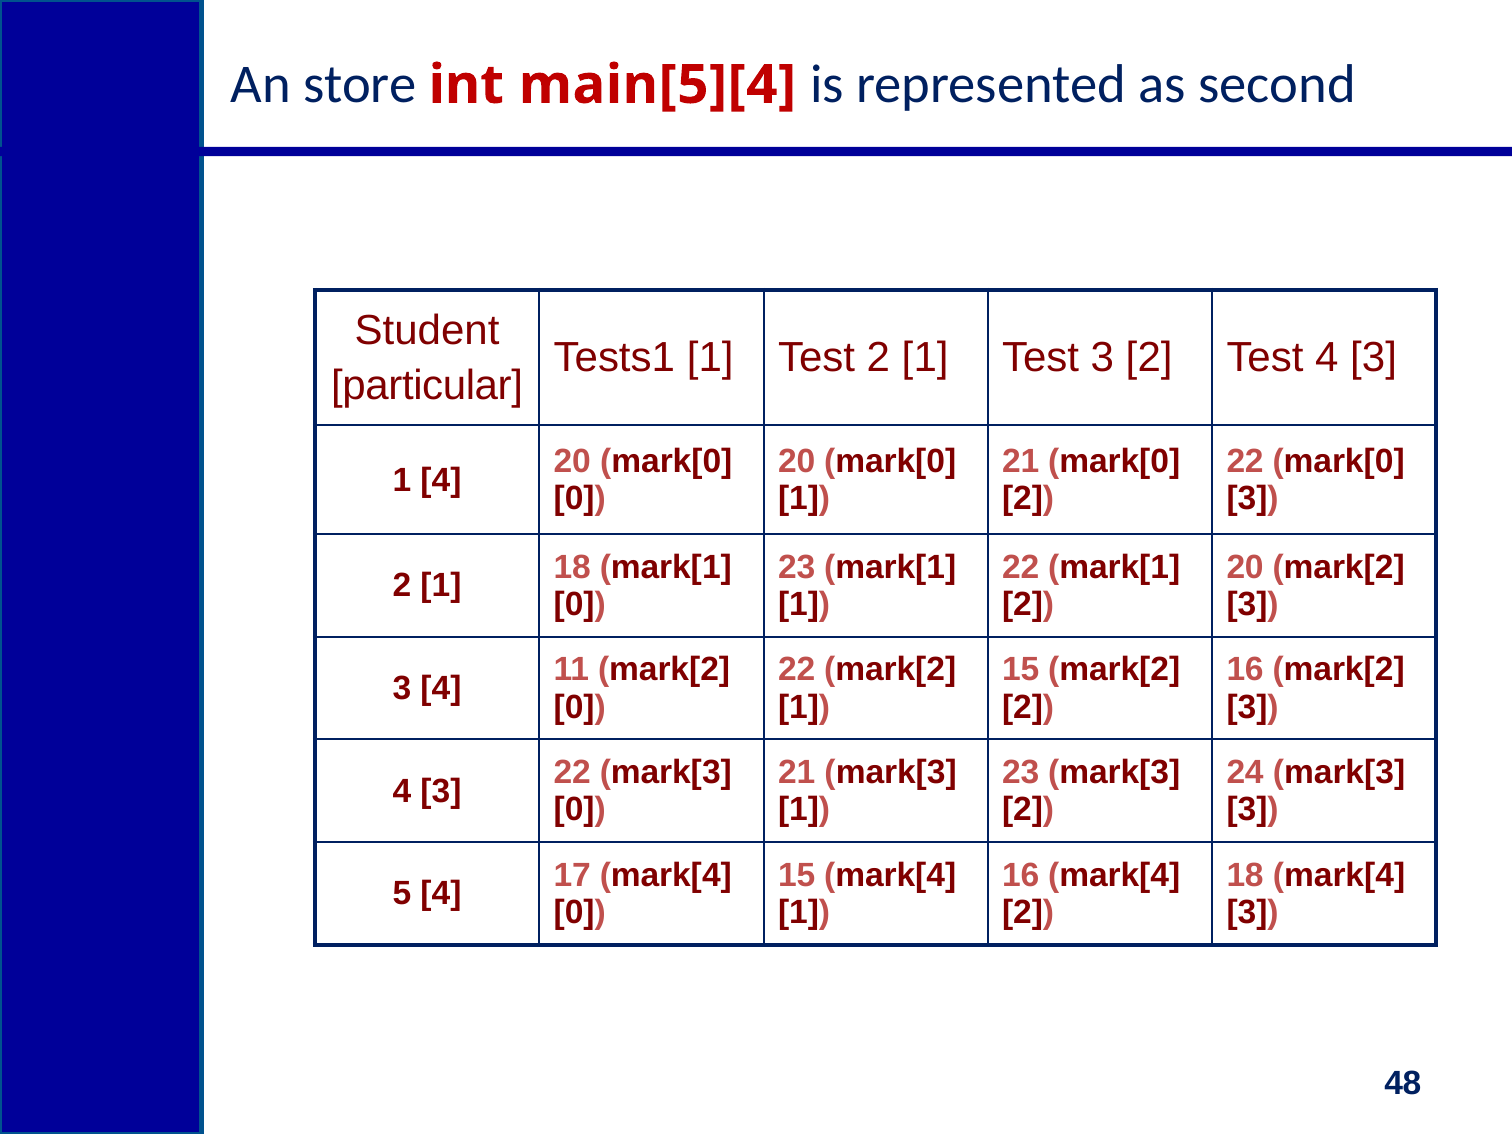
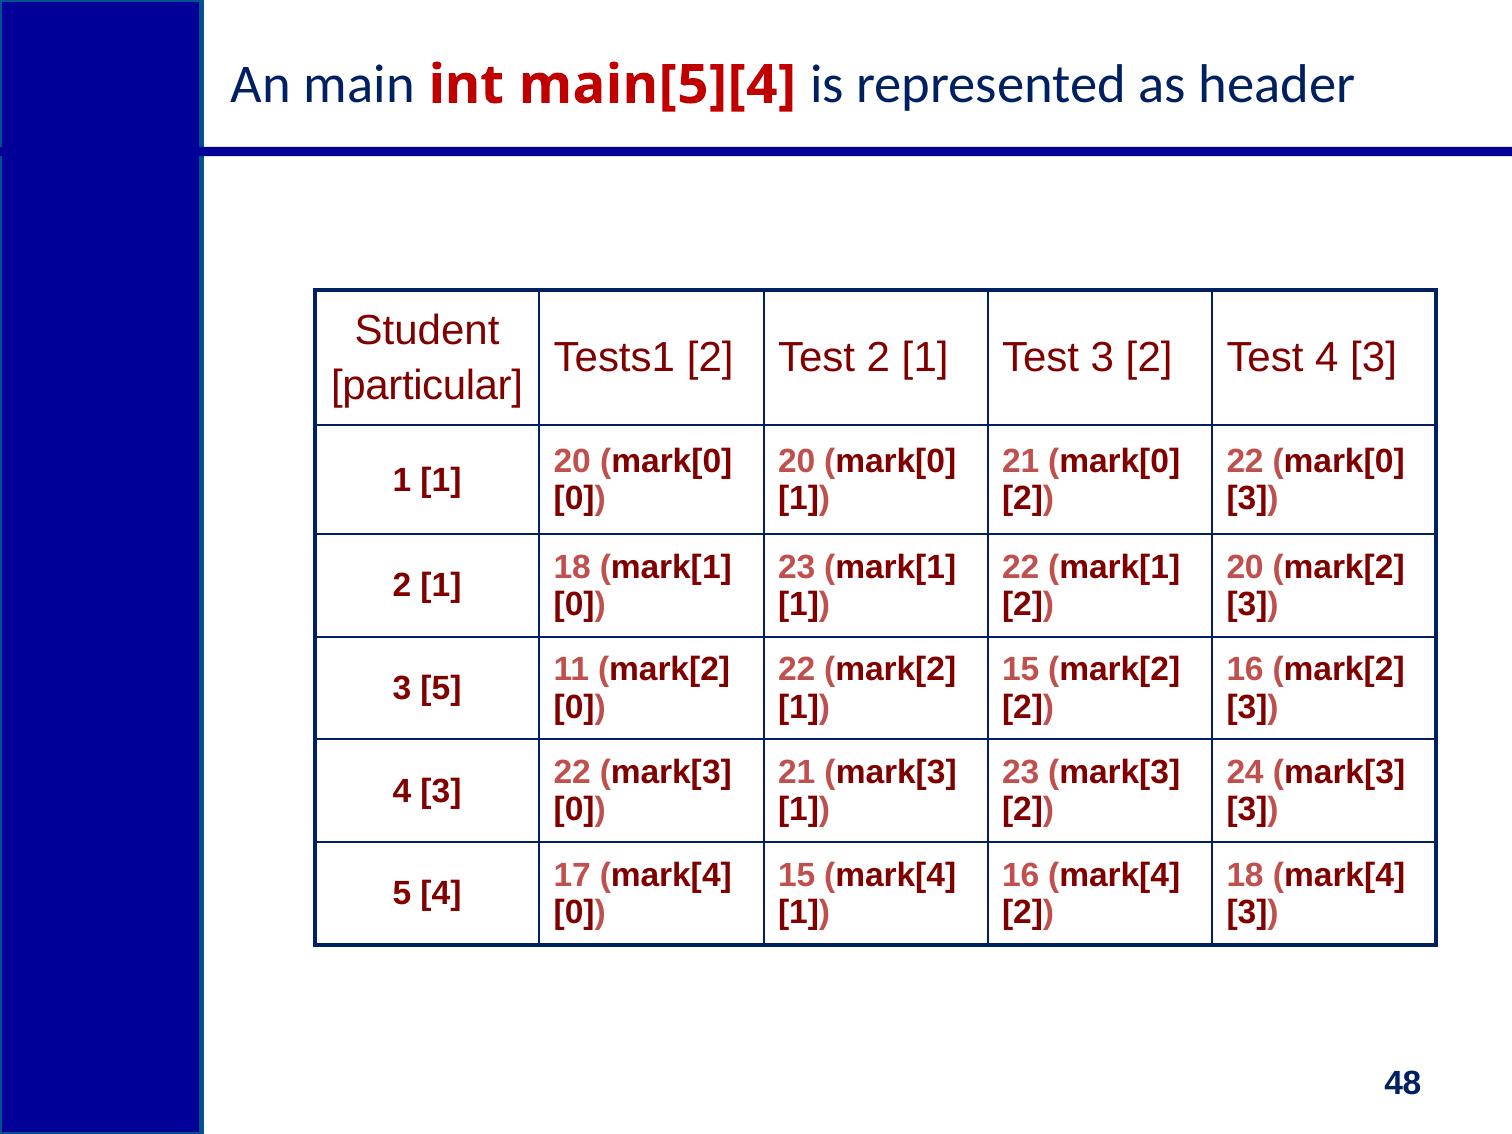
store: store -> main (359, 85)
second: second -> header (1277, 85)
Tests1 1: 1 -> 2 (710, 358)
1 4: 4 -> 1 (441, 480)
4: 4 -> 5 (441, 689)
